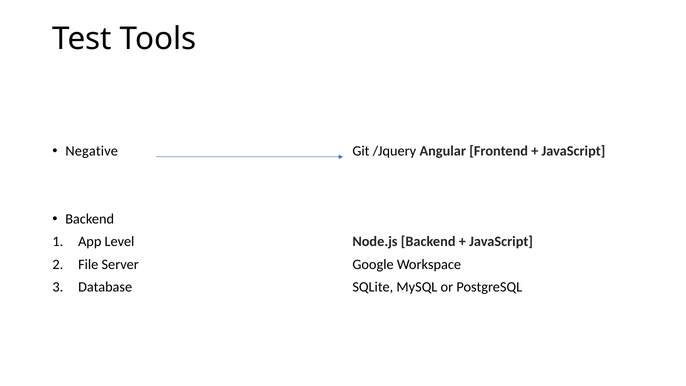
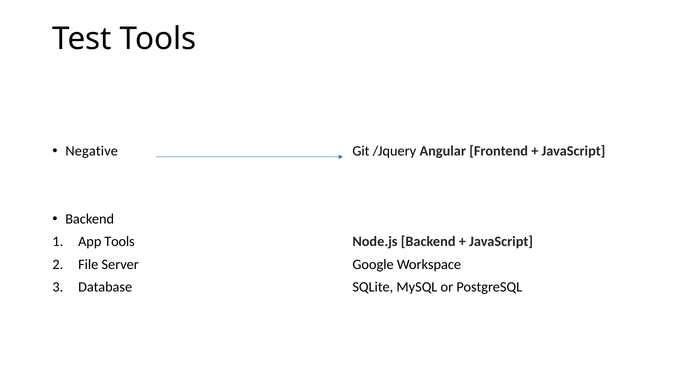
App Level: Level -> Tools (120, 242)
